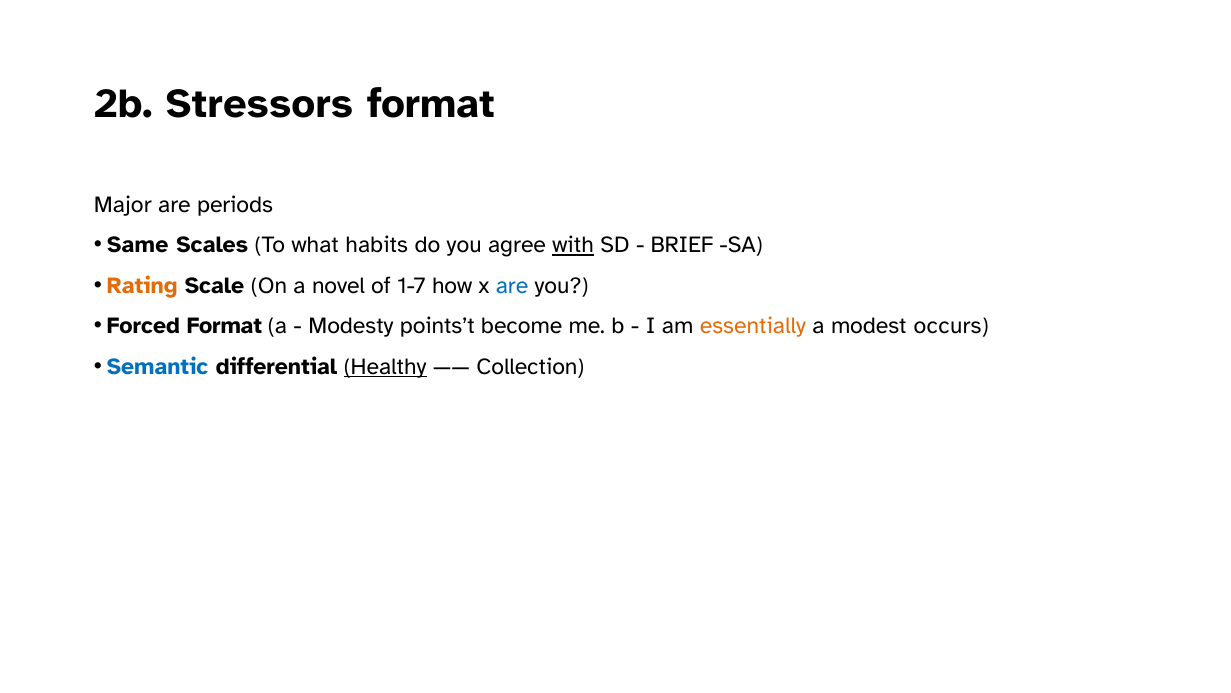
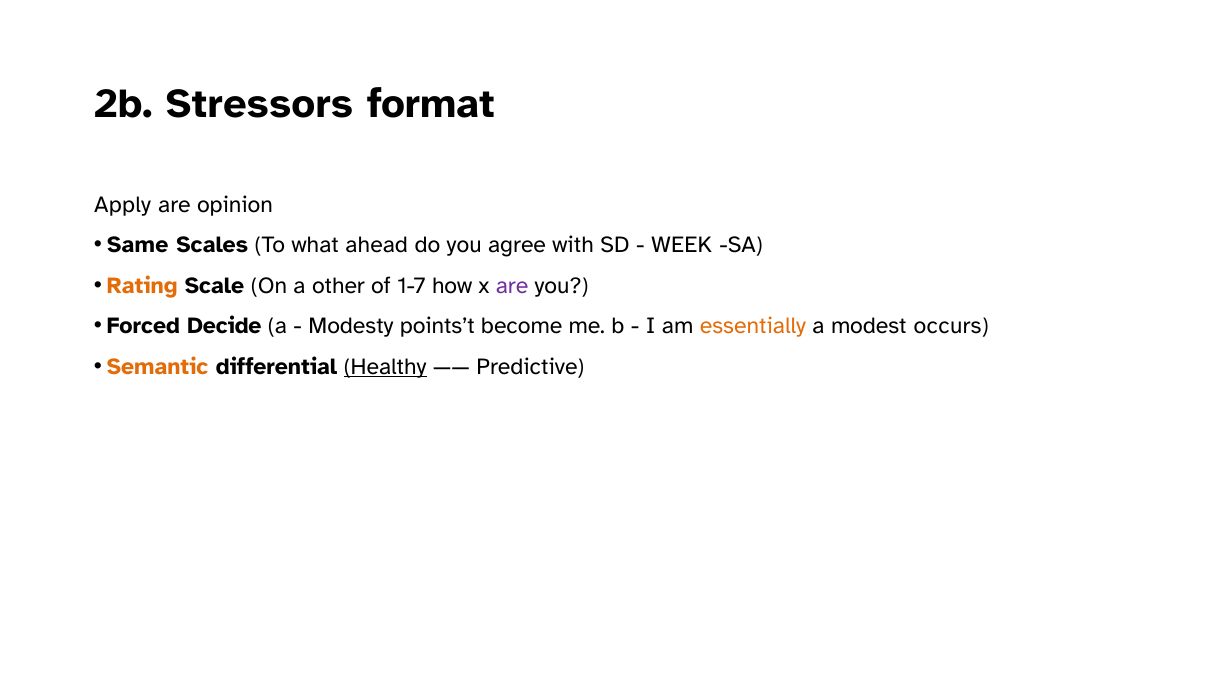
Major: Major -> Apply (123, 204)
periods: periods -> opinion (235, 204)
habits: habits -> ahead (377, 245)
with underline: present -> none (573, 245)
BRIEF: BRIEF -> WEEK (682, 245)
novel: novel -> other (338, 285)
are colour: blue -> purple (512, 285)
Forced Format: Format -> Decide (224, 326)
Semantic colour: blue -> orange (158, 367)
Collection: Collection -> Predictive (530, 367)
